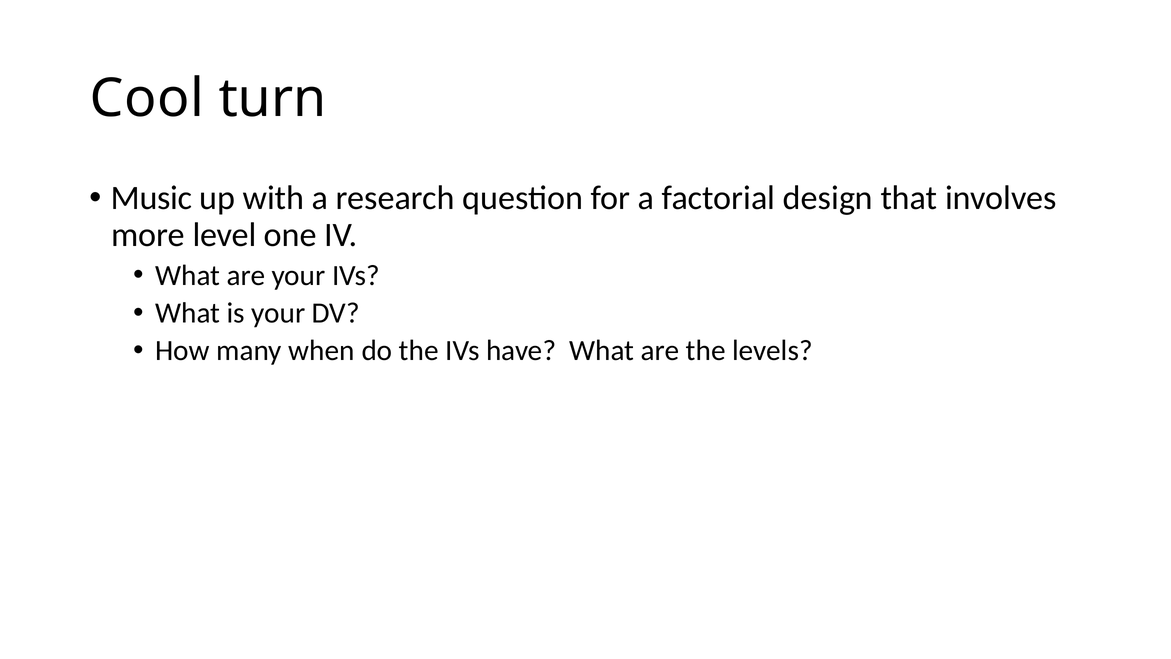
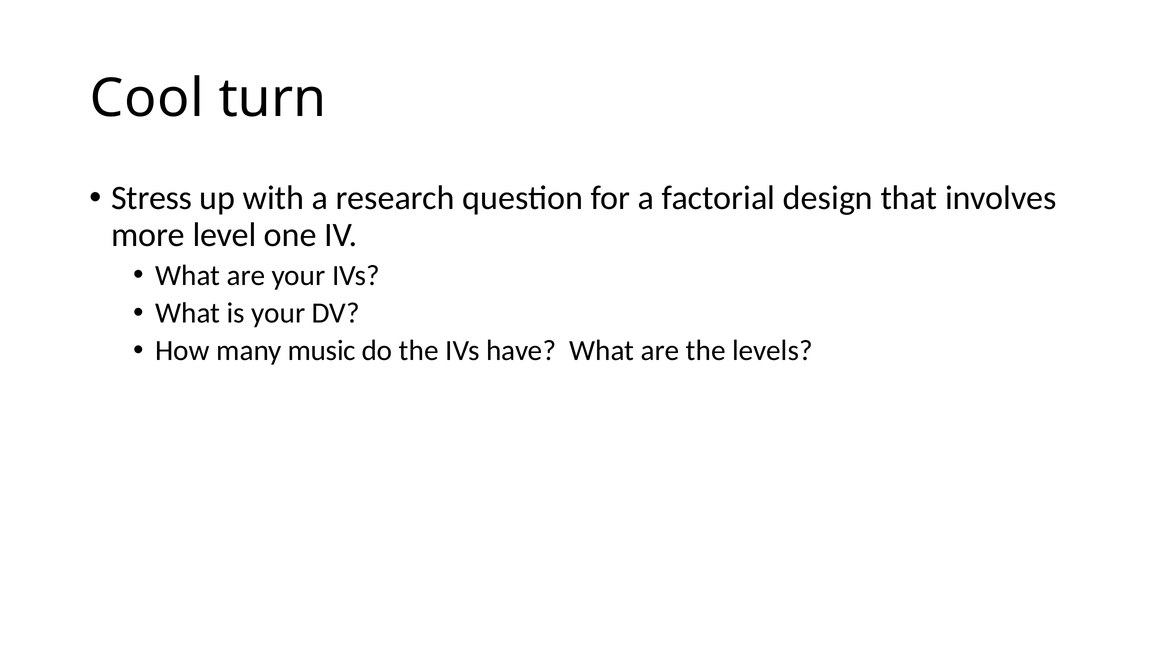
Music: Music -> Stress (152, 198)
when: when -> music (322, 351)
